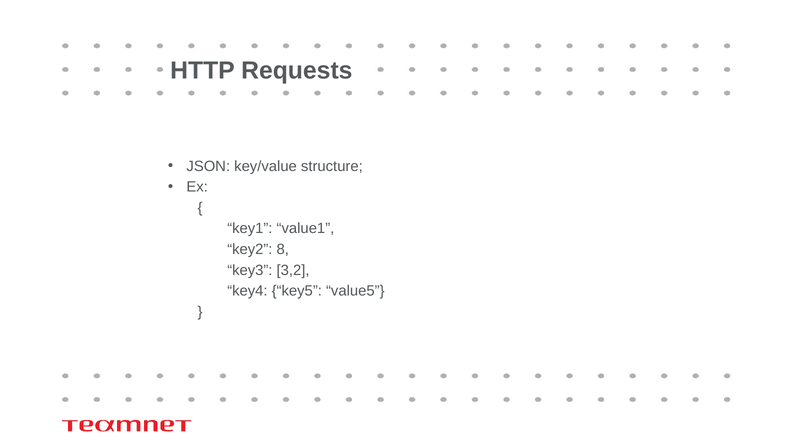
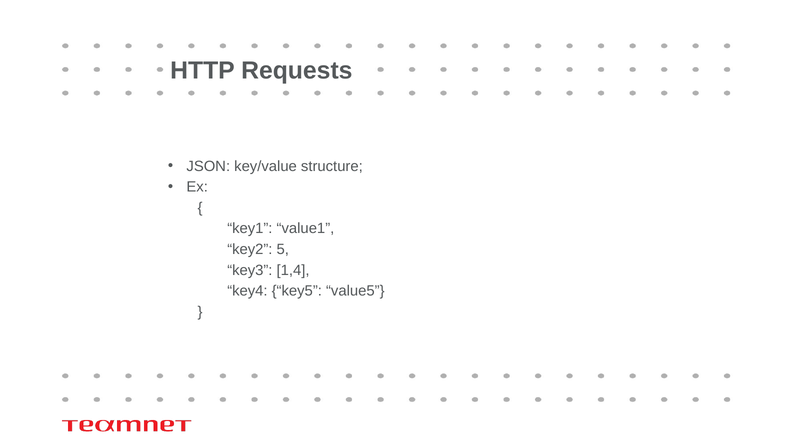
8: 8 -> 5 (283, 250)
3,2: 3,2 -> 1,4 (293, 270)
